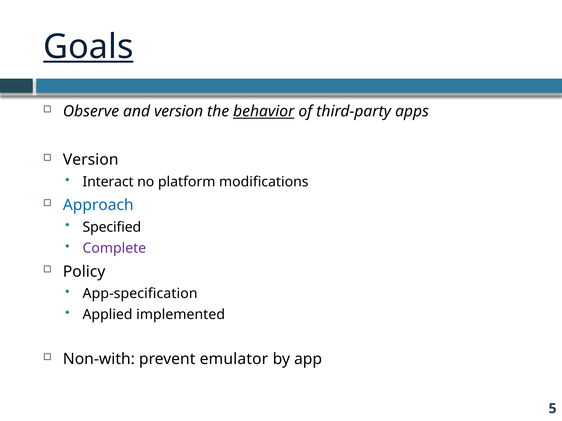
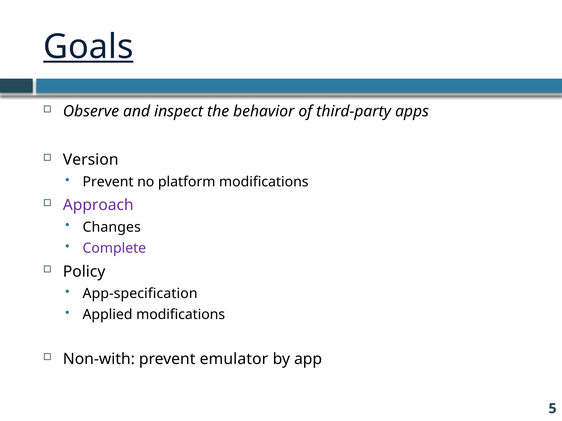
and version: version -> inspect (179, 112)
behavior underline: present -> none (264, 112)
Interact: Interact -> Prevent (108, 182)
Approach colour: blue -> purple (98, 205)
Specified: Specified -> Changes (112, 227)
Applied implemented: implemented -> modifications (181, 315)
